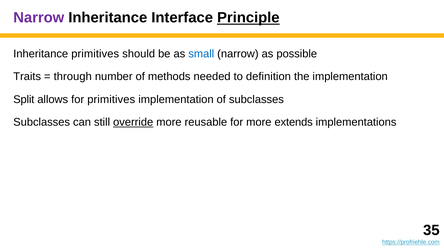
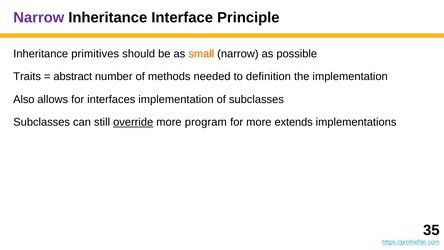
Principle underline: present -> none (248, 18)
small colour: blue -> orange (201, 54)
through: through -> abstract (73, 77)
Split: Split -> Also (24, 99)
for primitives: primitives -> interfaces (111, 99)
reusable: reusable -> program (206, 122)
